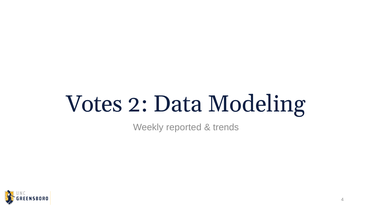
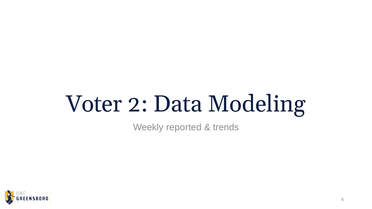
Votes: Votes -> Voter (94, 104)
